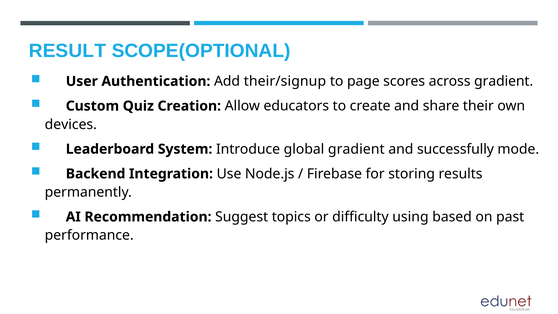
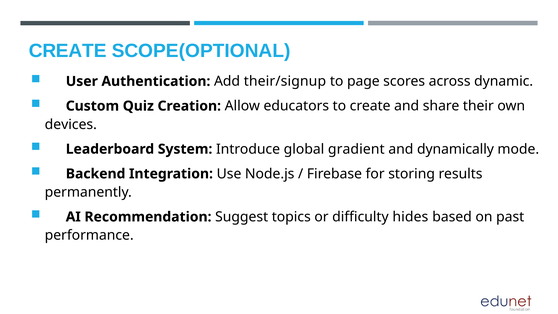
RESULT: RESULT -> CREATE (68, 51)
across gradient: gradient -> dynamic (504, 81)
successfully: successfully -> dynamically (455, 149)
using: using -> hides (410, 217)
